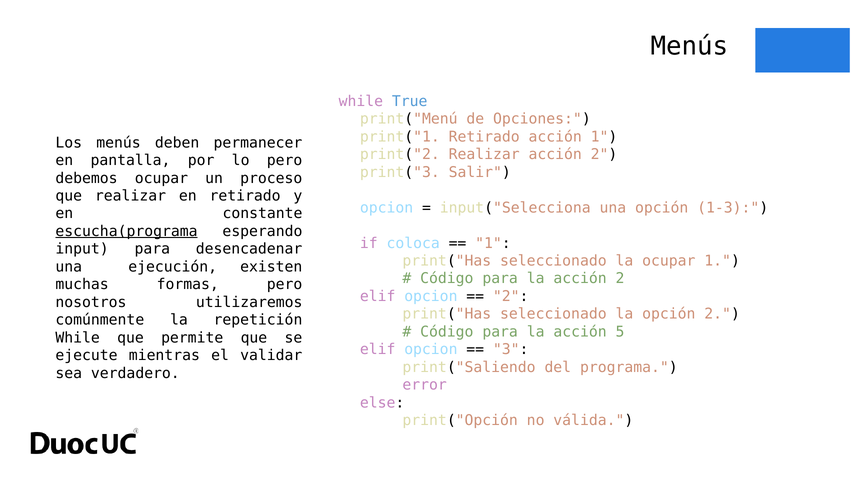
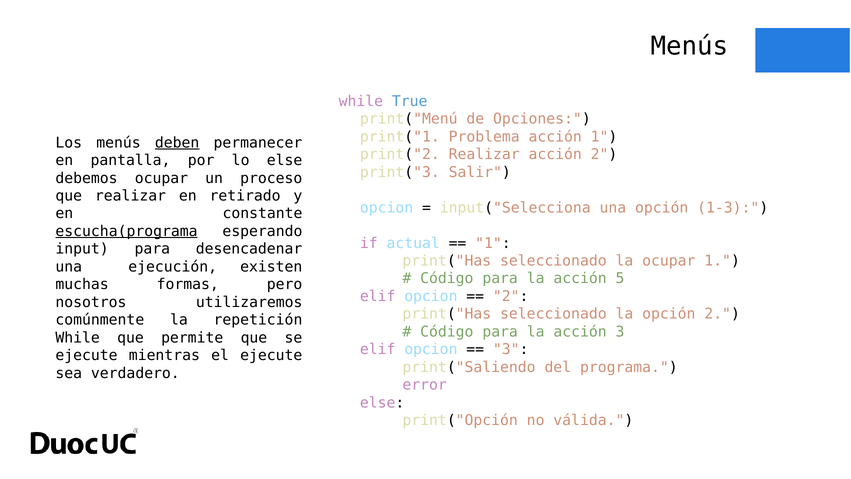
print("1 Retirado: Retirado -> Problema (484, 137)
deben underline: none -> present (177, 143)
lo pero: pero -> else (285, 160)
coloca: coloca -> actual (413, 243)
la acción 2: 2 -> 5 (620, 278)
acción 5: 5 -> 3 (620, 332)
el validar: validar -> ejecute (271, 355)
